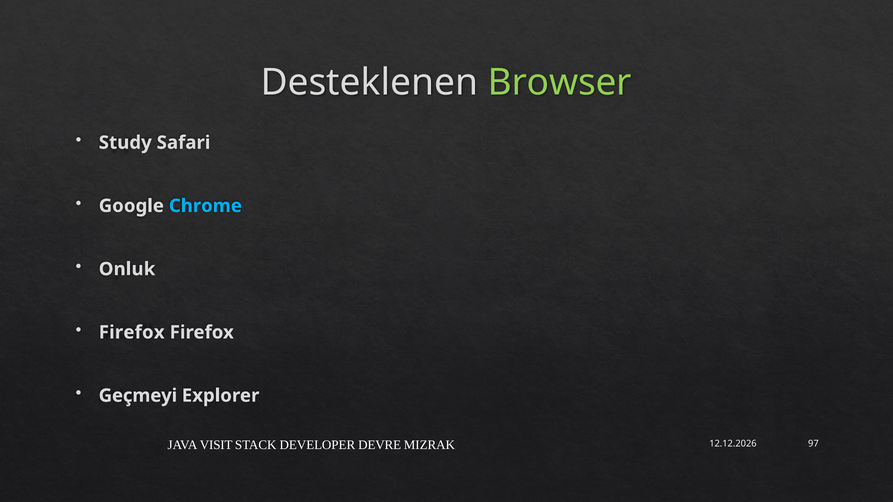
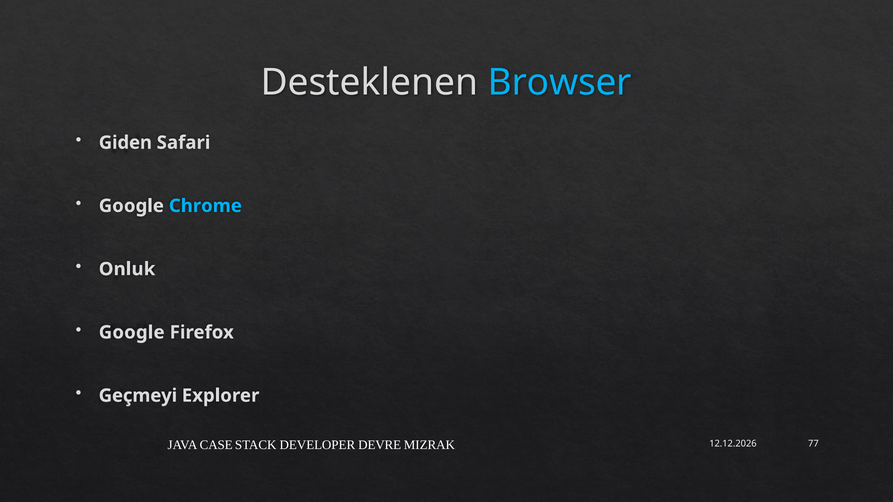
Browser colour: light green -> light blue (560, 83)
Study: Study -> Giden (125, 143)
Firefox: Firefox -> Google (132, 333)
VISIT: VISIT -> CASE (216, 445)
97: 97 -> 77 (813, 444)
